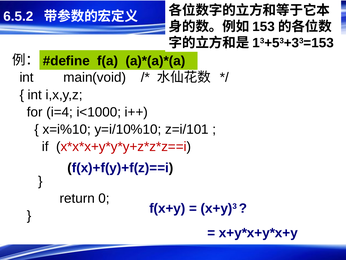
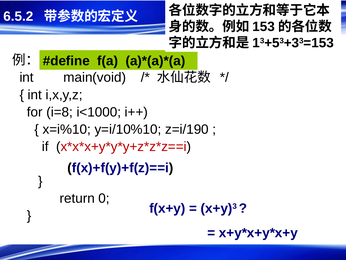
i=4: i=4 -> i=8 (60, 112)
z=i/101: z=i/101 -> z=i/190 (187, 129)
